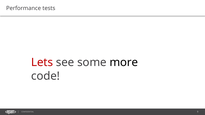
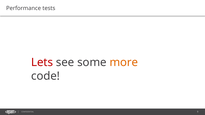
more colour: black -> orange (124, 63)
